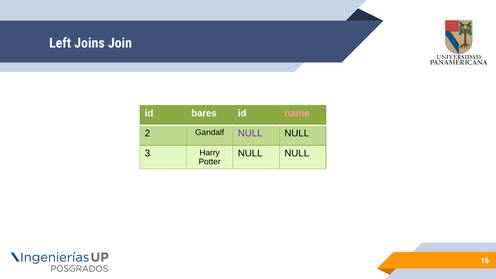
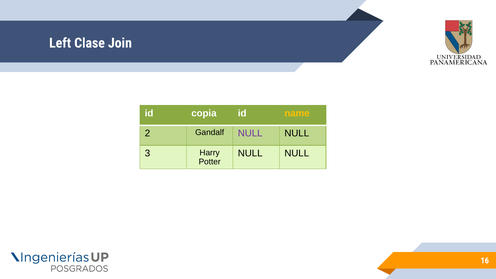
Joins: Joins -> Clase (90, 43)
bares: bares -> copia (204, 113)
name colour: pink -> yellow (297, 113)
